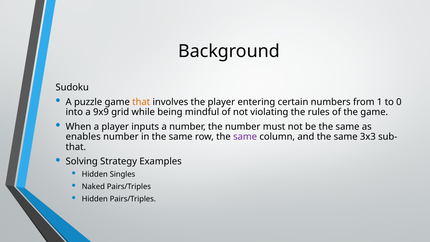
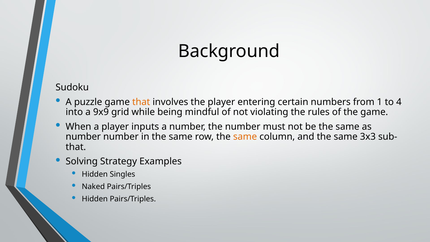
0: 0 -> 4 (399, 102)
enables: enables -> number (83, 137)
same colour: purple -> orange (245, 137)
